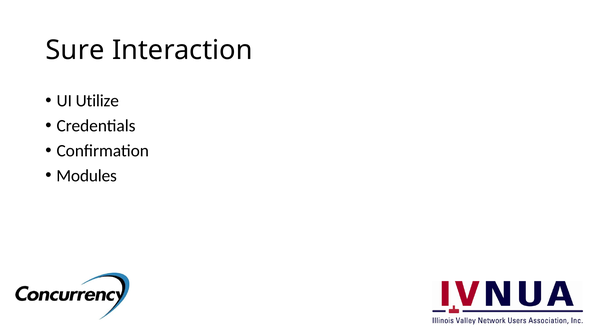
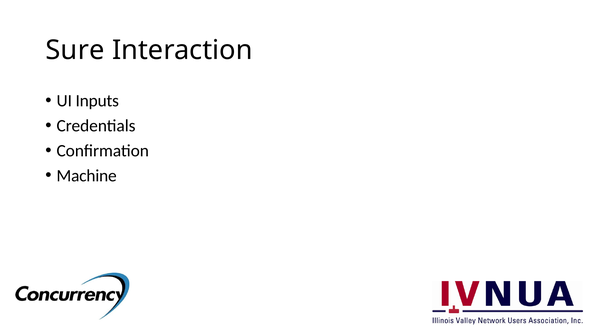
Utilize: Utilize -> Inputs (97, 101)
Modules: Modules -> Machine (87, 175)
